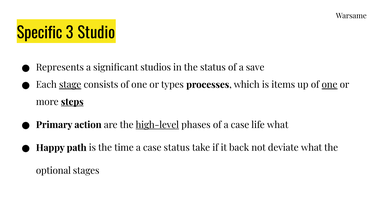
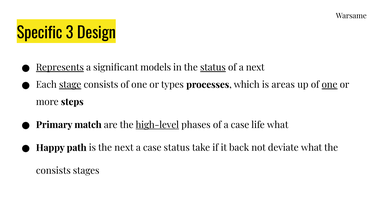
Studio: Studio -> Design (96, 33)
Represents underline: none -> present (60, 68)
studios: studios -> models (156, 68)
status underline: none -> present (213, 68)
a save: save -> next (255, 68)
items: items -> areas (283, 85)
steps underline: present -> none (72, 102)
action: action -> match (88, 125)
the time: time -> next (124, 148)
optional: optional -> consists (53, 171)
